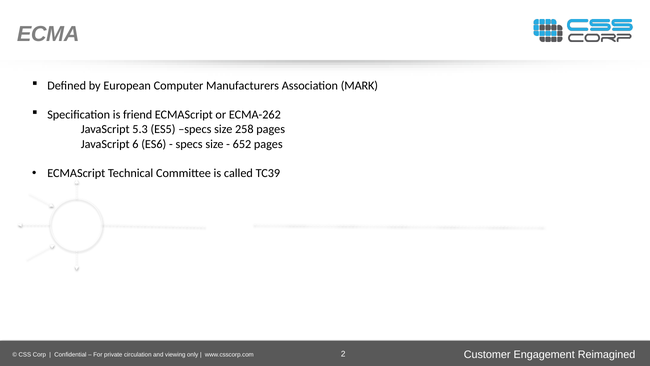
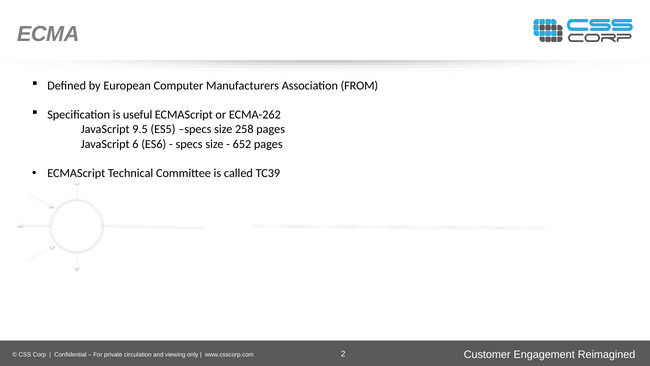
MARK: MARK -> FROM (359, 85)
friend: friend -> useful (138, 115)
5.3: 5.3 -> 9.5 (140, 129)
